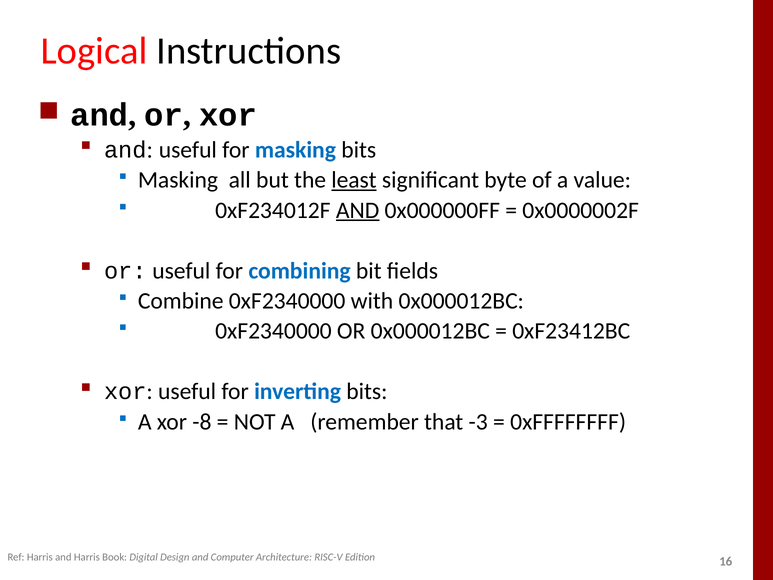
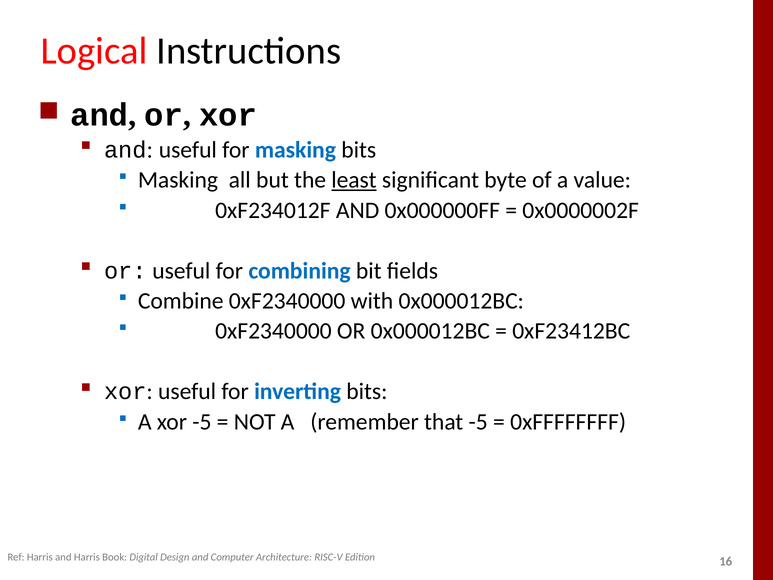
AND underline: present -> none (358, 210)
xor -8: -8 -> -5 (202, 422)
that -3: -3 -> -5 (478, 422)
